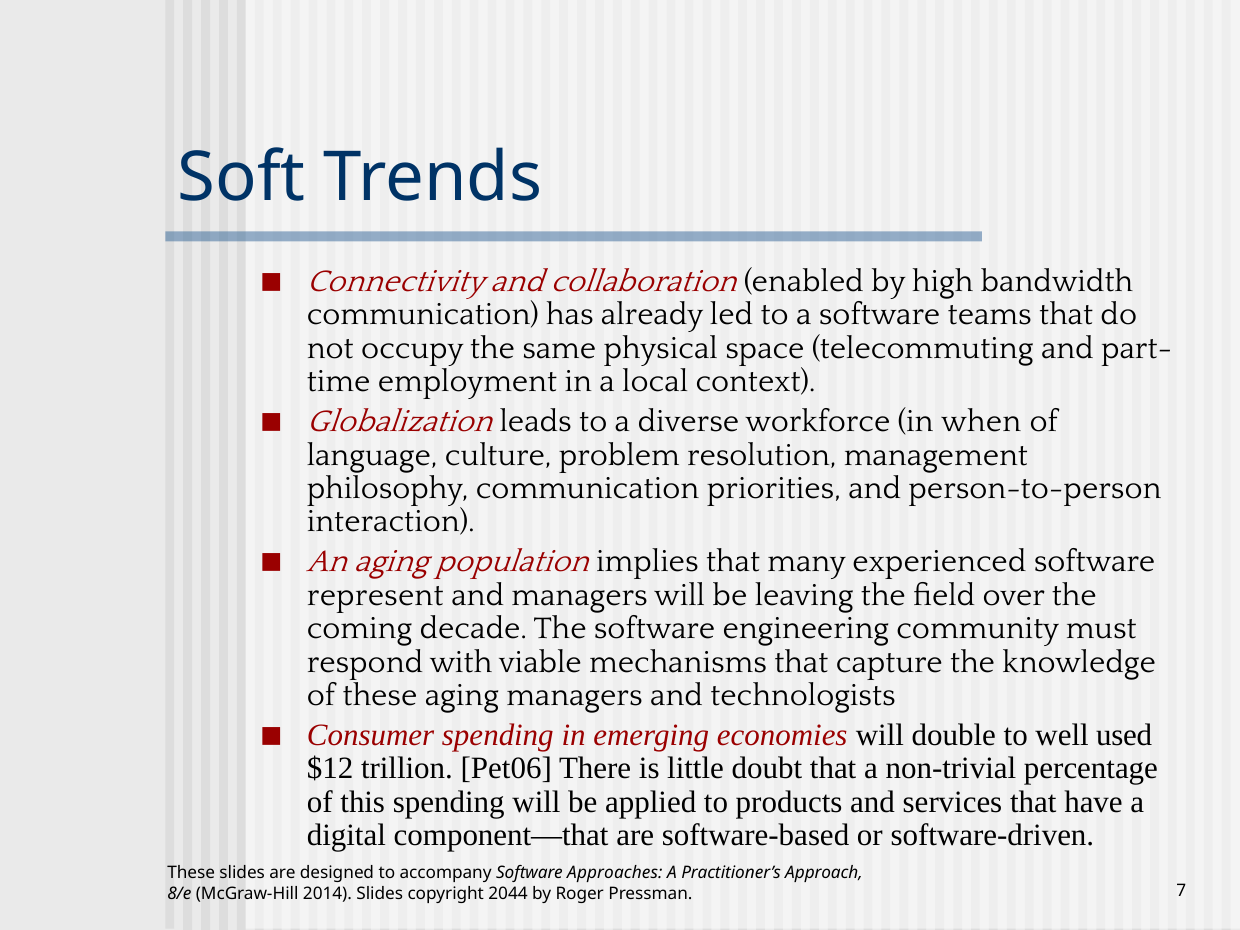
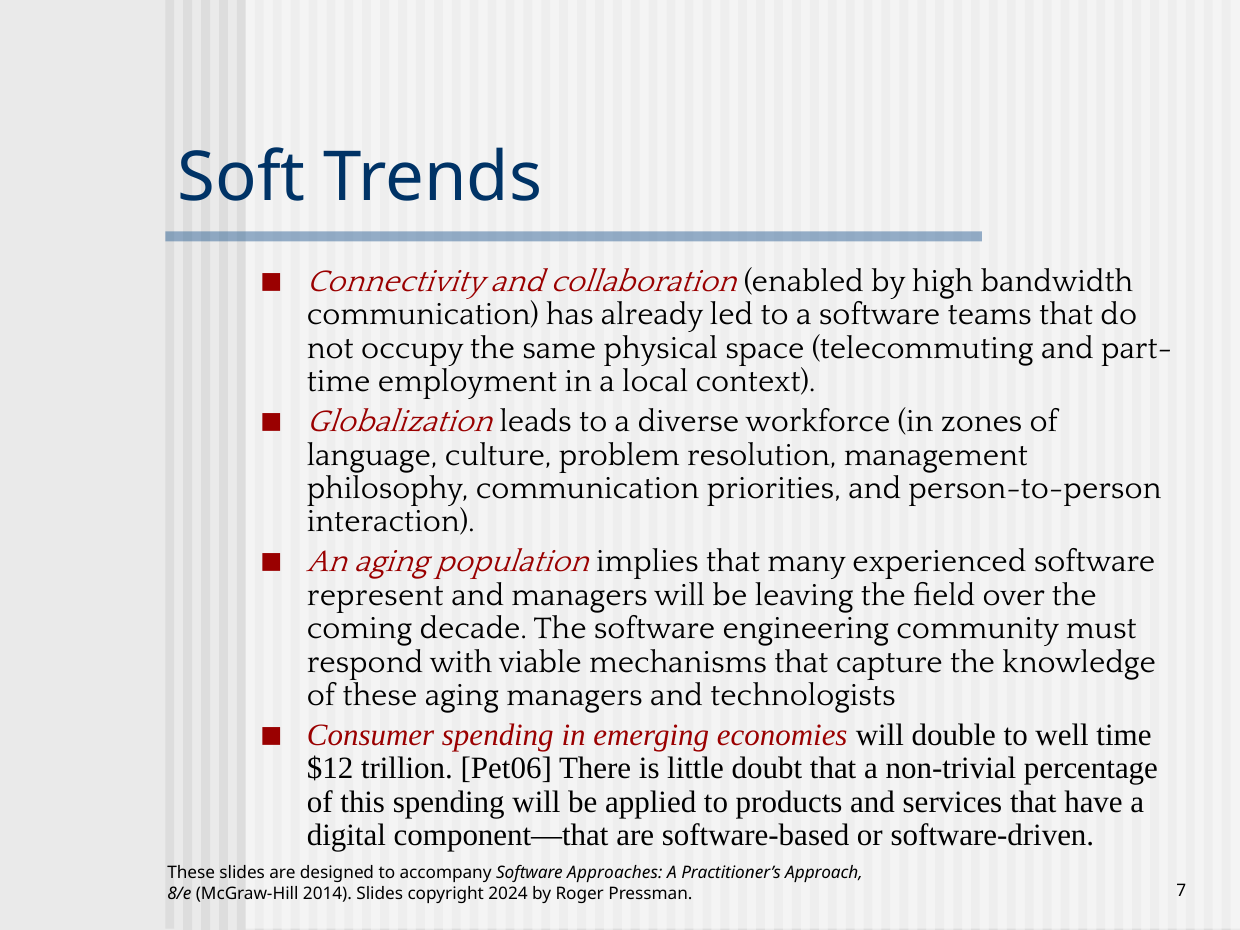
when: when -> zones (982, 421)
well used: used -> time (1124, 735)
2044: 2044 -> 2024 (508, 894)
